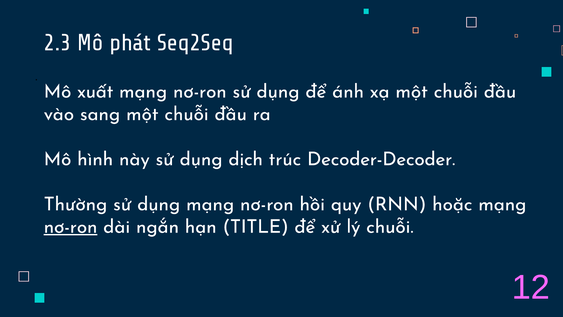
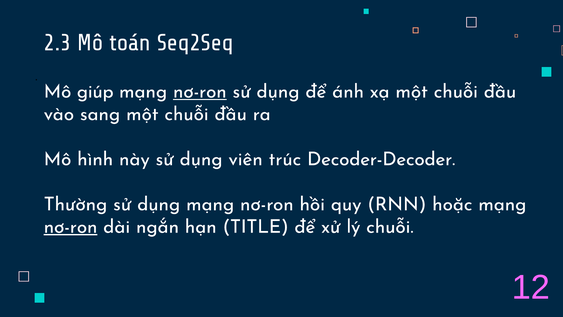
phát: phát -> toán (130, 43)
xuất: xuất -> giúp (95, 91)
nơ-ron underline: none -> present (200, 91)
dịch: dịch -> viên (246, 159)
